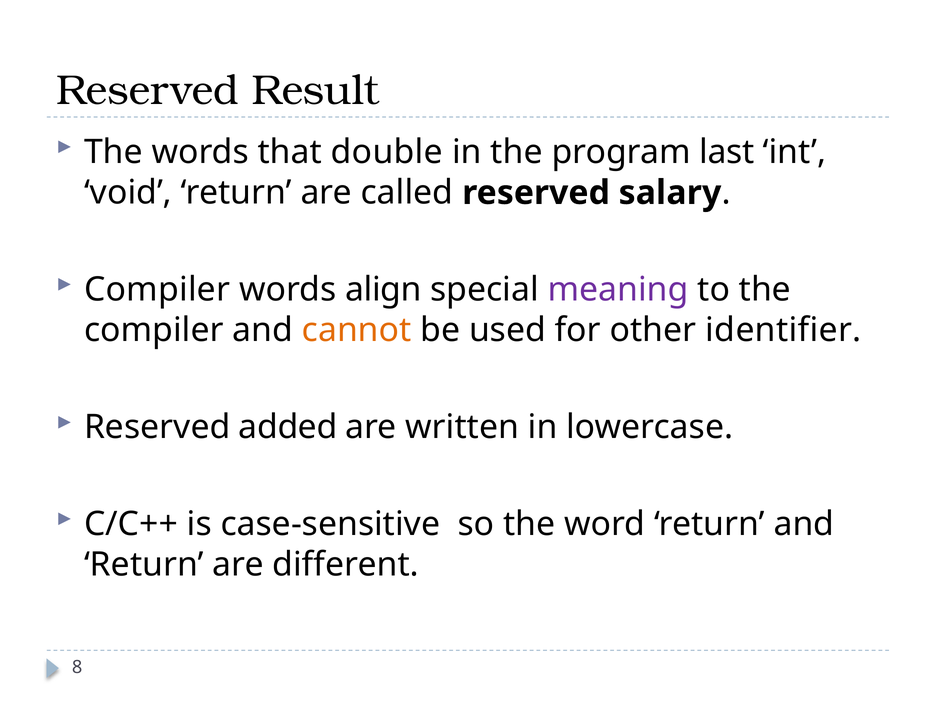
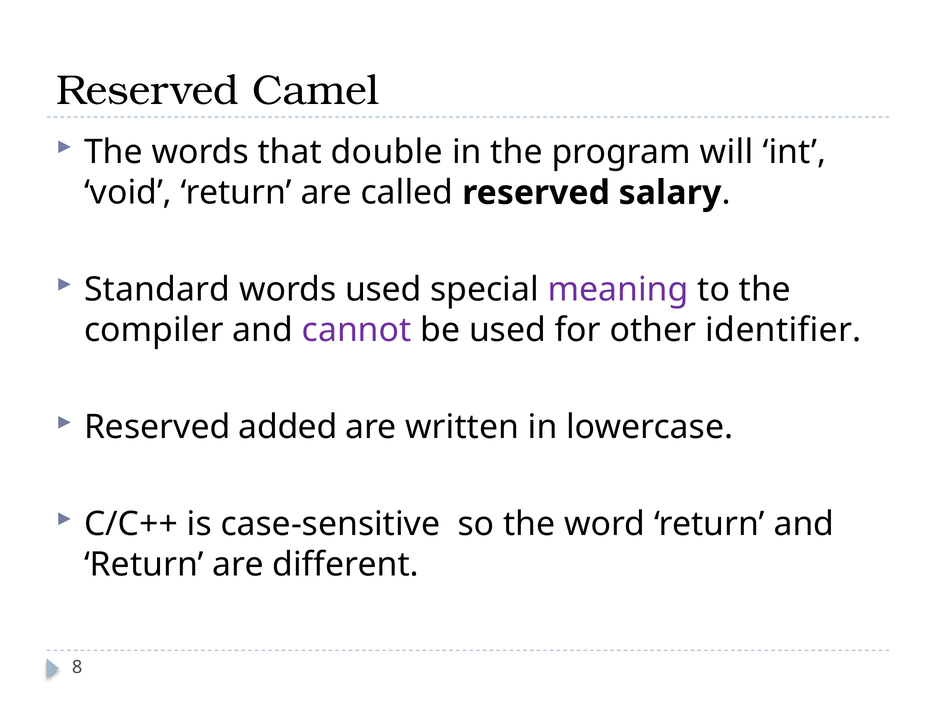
Result: Result -> Camel (316, 90)
last: last -> will (727, 152)
Compiler: Compiler -> Standard (157, 290)
words align: align -> used (383, 290)
cannot colour: orange -> purple (357, 330)
